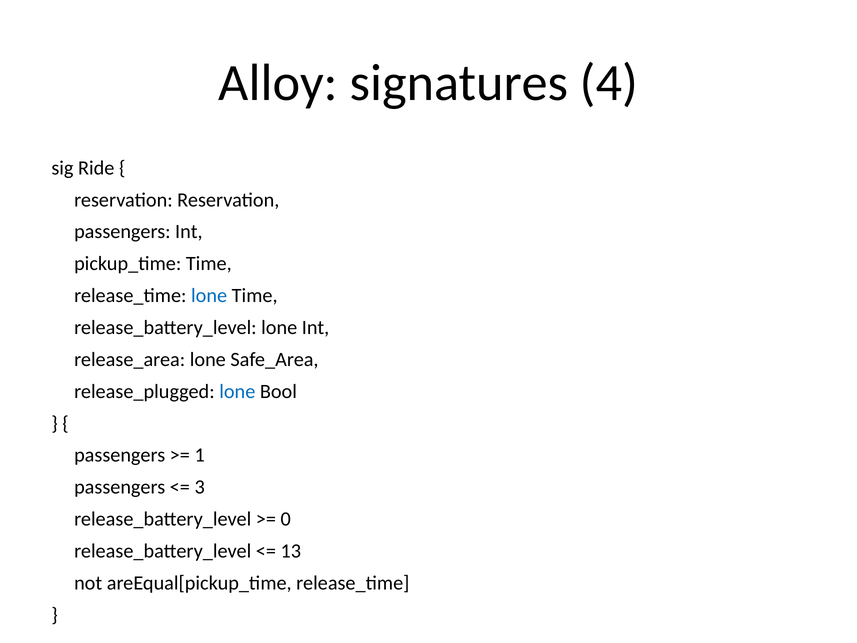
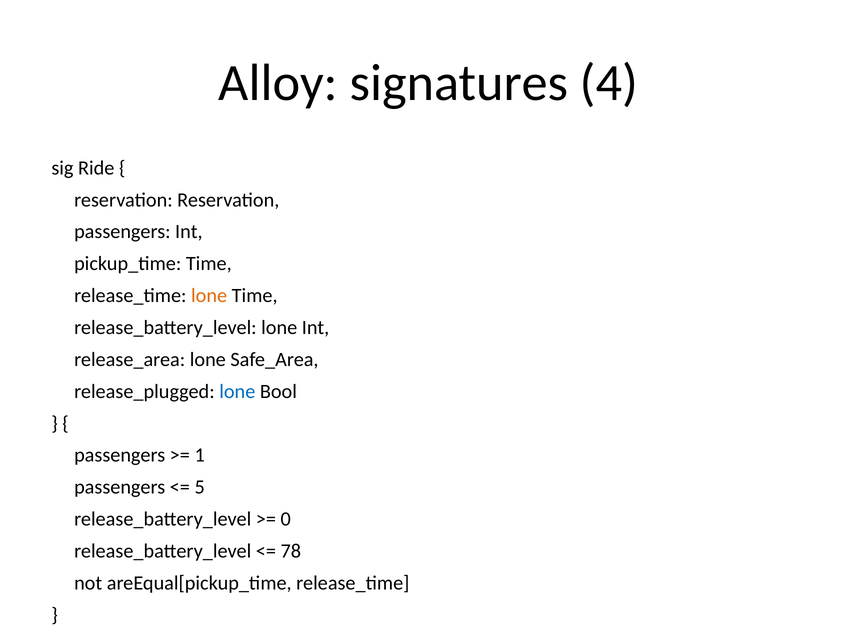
lone colour: blue -> orange (209, 295)
3: 3 -> 5 (200, 487)
13: 13 -> 78 (291, 551)
